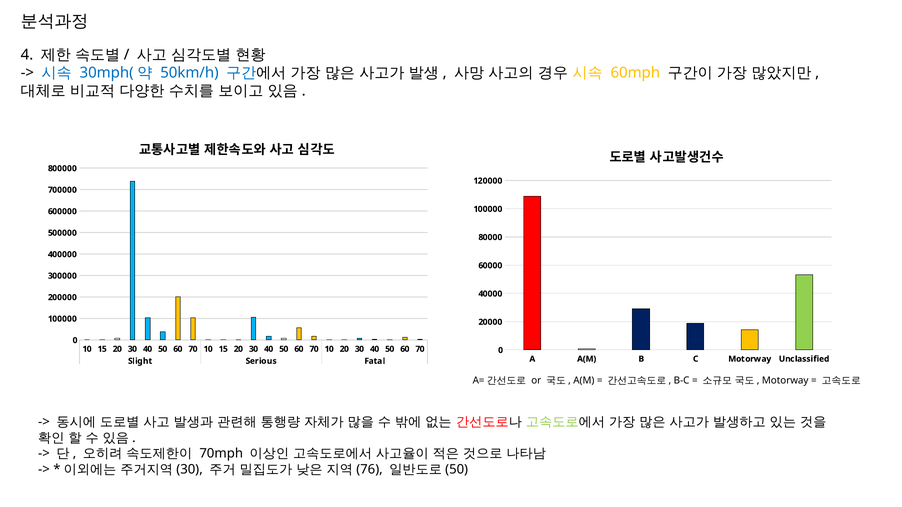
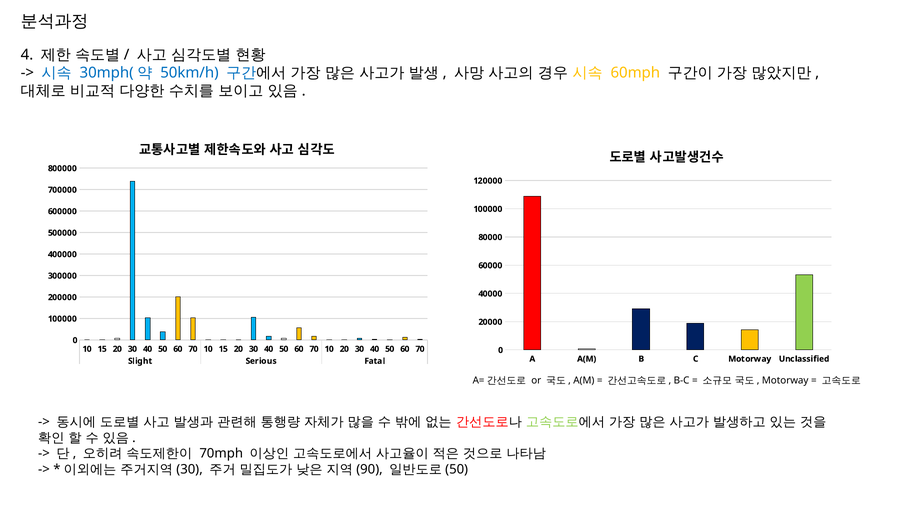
76: 76 -> 90 (370, 470)
